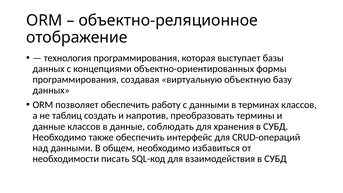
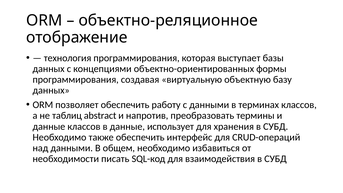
создать: создать -> abstract (100, 116)
соблюдать: соблюдать -> использует (171, 126)
